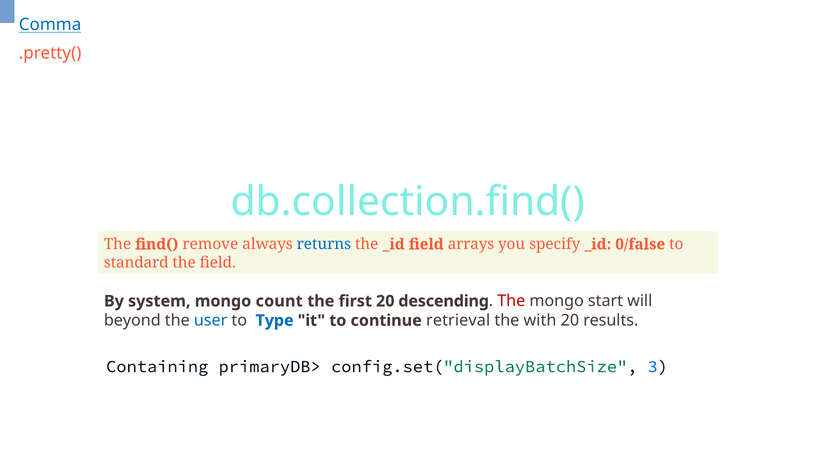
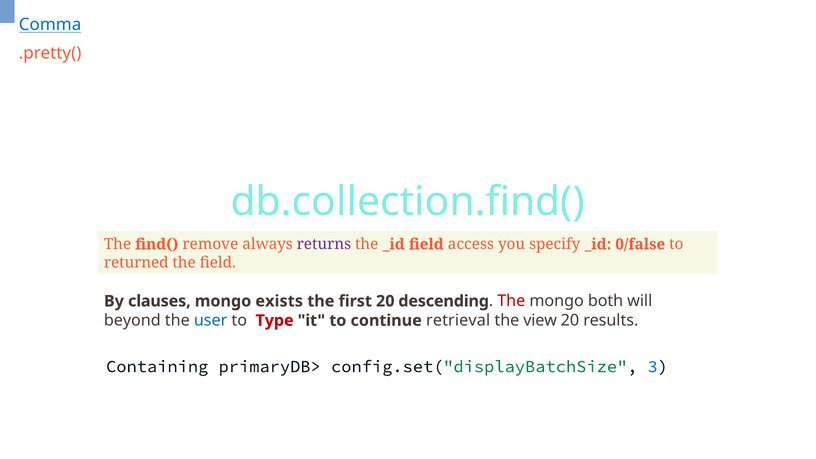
returns colour: blue -> purple (324, 244)
arrays: arrays -> access (471, 244)
standard: standard -> returned (136, 263)
system: system -> clauses (159, 301)
count: count -> exists (279, 301)
start: start -> both (606, 301)
Type colour: blue -> red (275, 320)
with: with -> view (540, 320)
